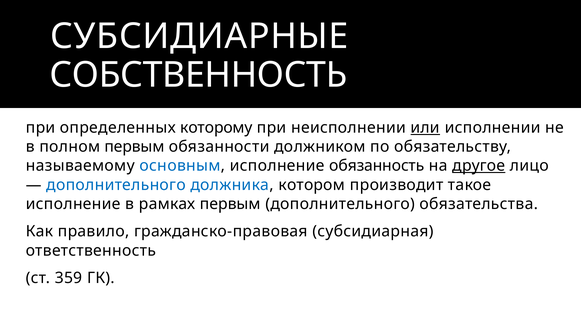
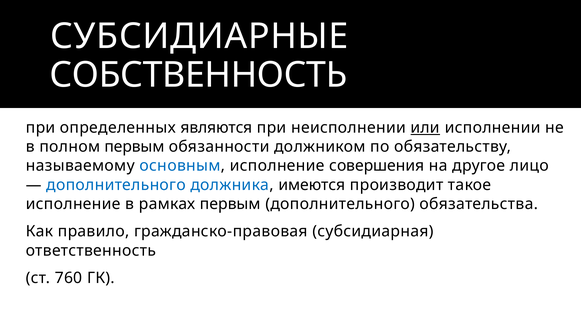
которому: которому -> являются (216, 128)
обязанность: обязанность -> совершения (377, 166)
другое underline: present -> none (479, 166)
котором: котором -> имеются (312, 185)
359: 359 -> 760 (69, 278)
